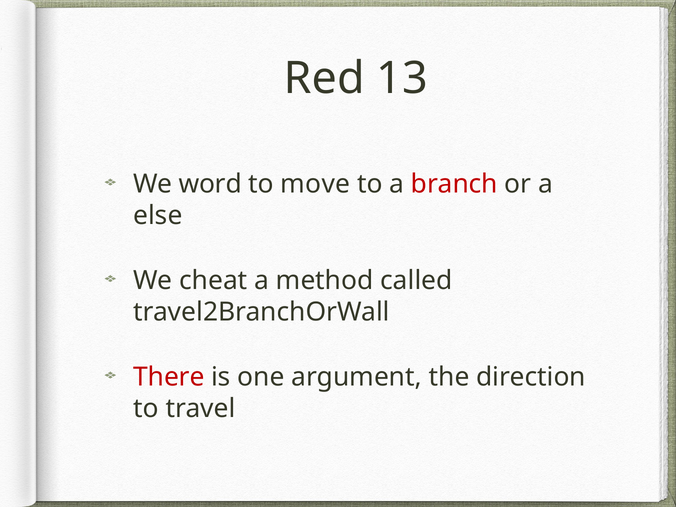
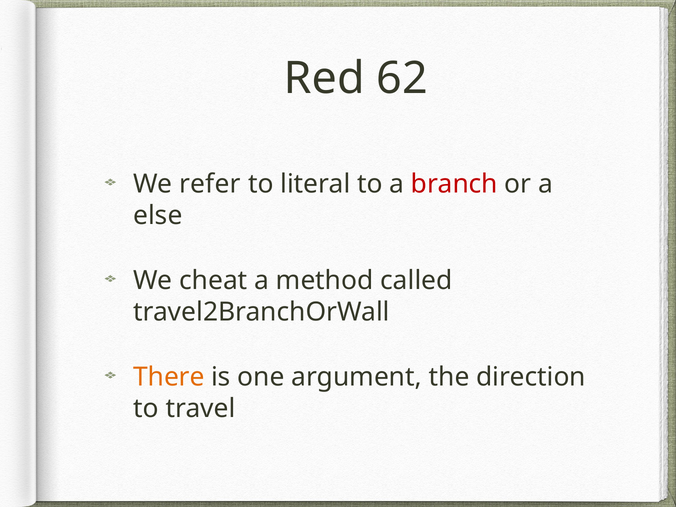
13: 13 -> 62 (402, 78)
word: word -> refer (210, 184)
move: move -> literal (315, 184)
There colour: red -> orange (169, 377)
